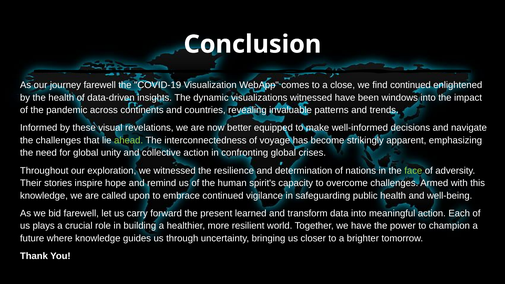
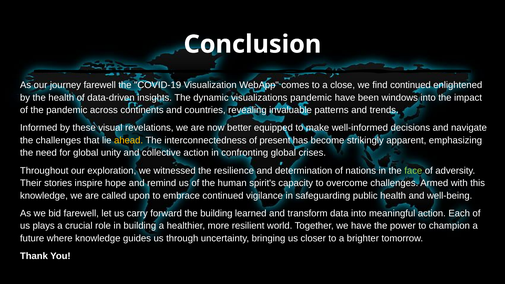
visualizations witnessed: witnessed -> pandemic (311, 98)
ahead colour: light green -> yellow (129, 140)
voyage: voyage -> present (275, 140)
the present: present -> building (216, 213)
